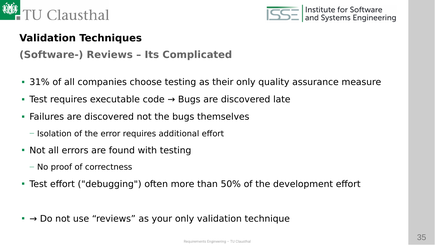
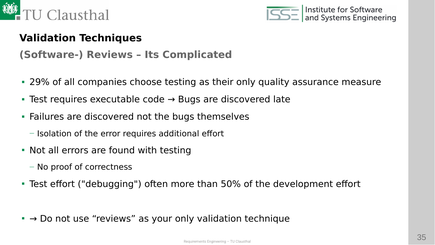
31%: 31% -> 29% (40, 82)
